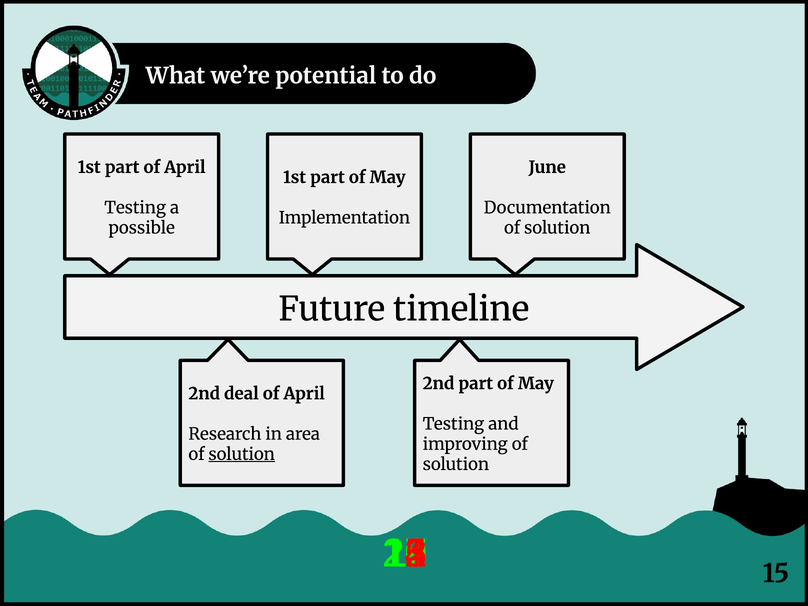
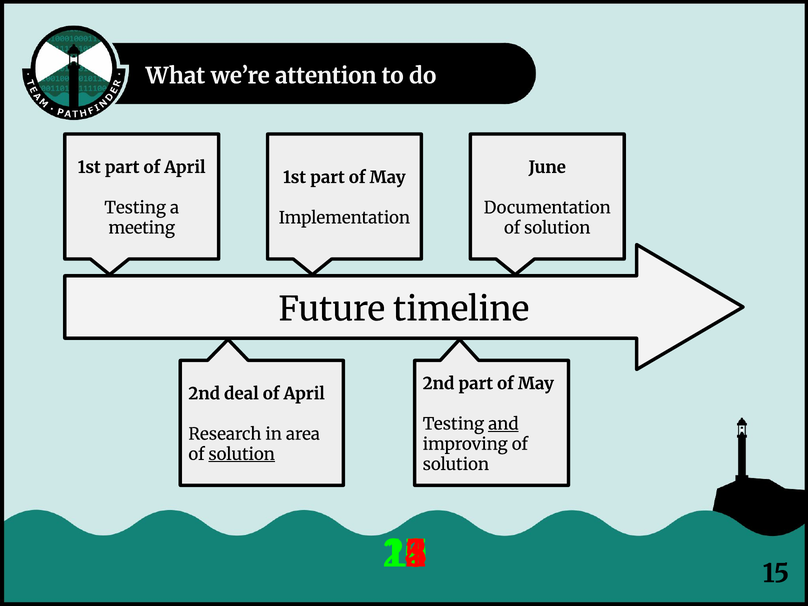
potential: potential -> attention (326, 76)
possible: possible -> meeting (142, 228)
and underline: none -> present (503, 424)
